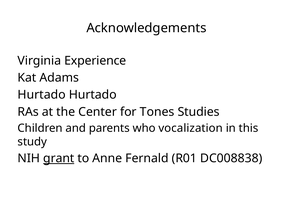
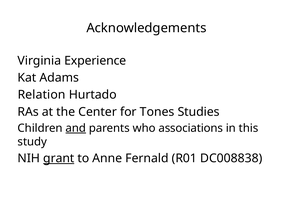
Hurtado: Hurtado -> Relation (42, 95)
and underline: none -> present (76, 129)
vocalization: vocalization -> associations (191, 129)
